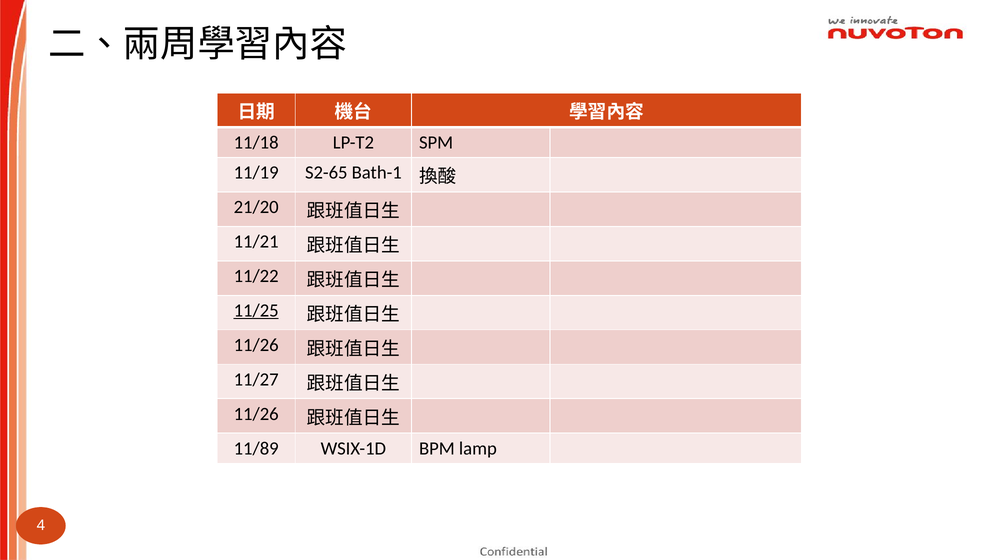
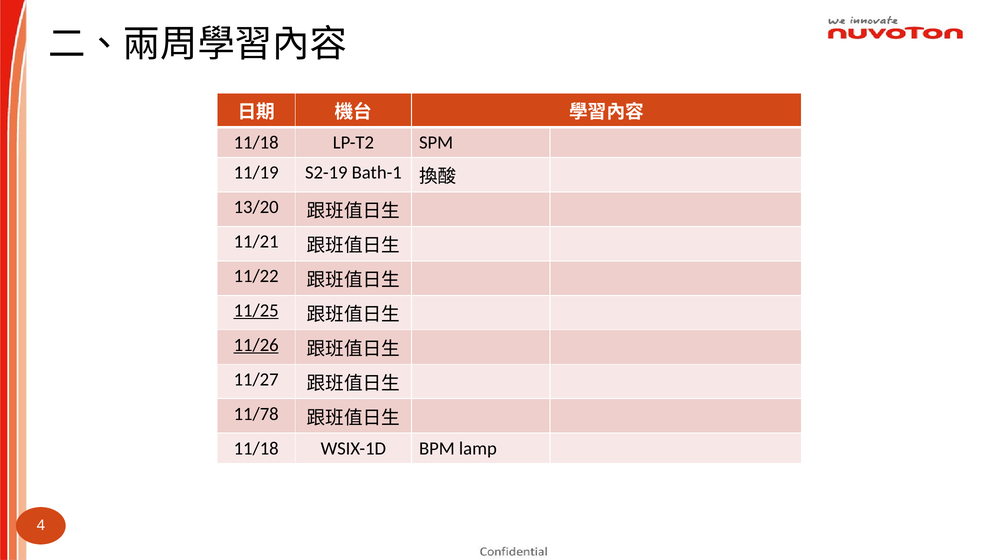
S2-65: S2-65 -> S2-19 (326, 173)
21/20: 21/20 -> 13/20 (256, 207)
11/26 underline: none -> present (256, 345)
11/26: 11/26 -> 11/78 (256, 414)
11/89: 11/89 -> 11/18 (256, 449)
